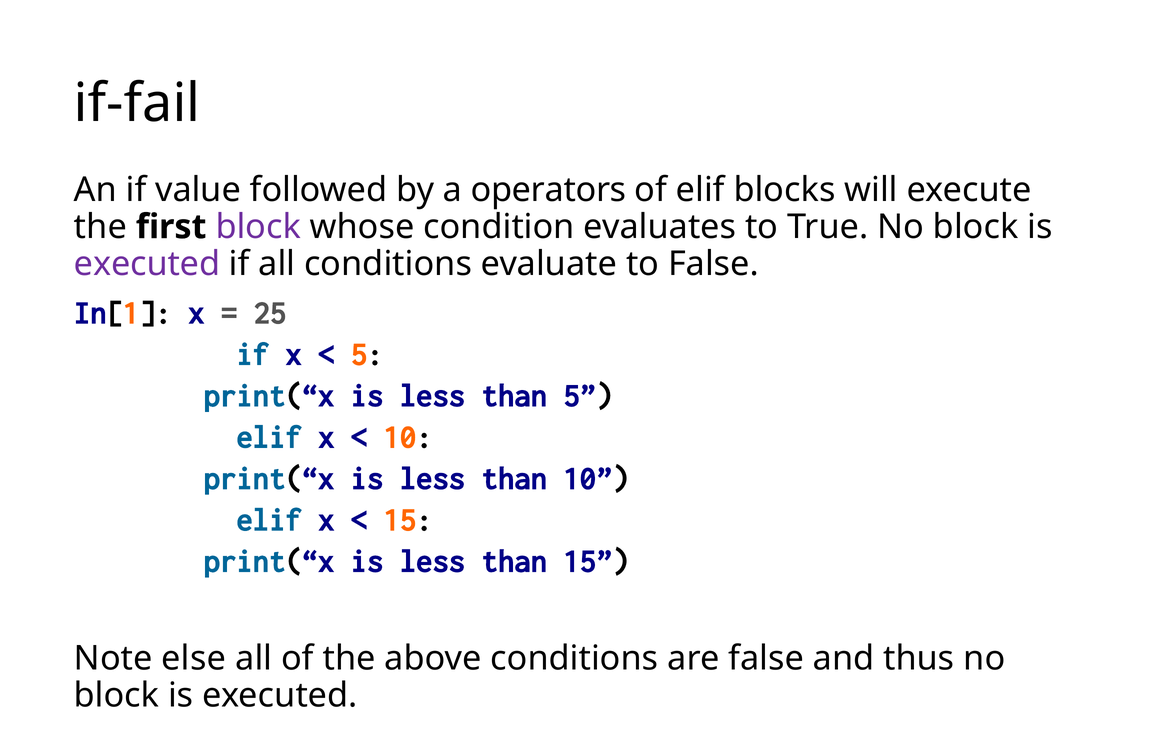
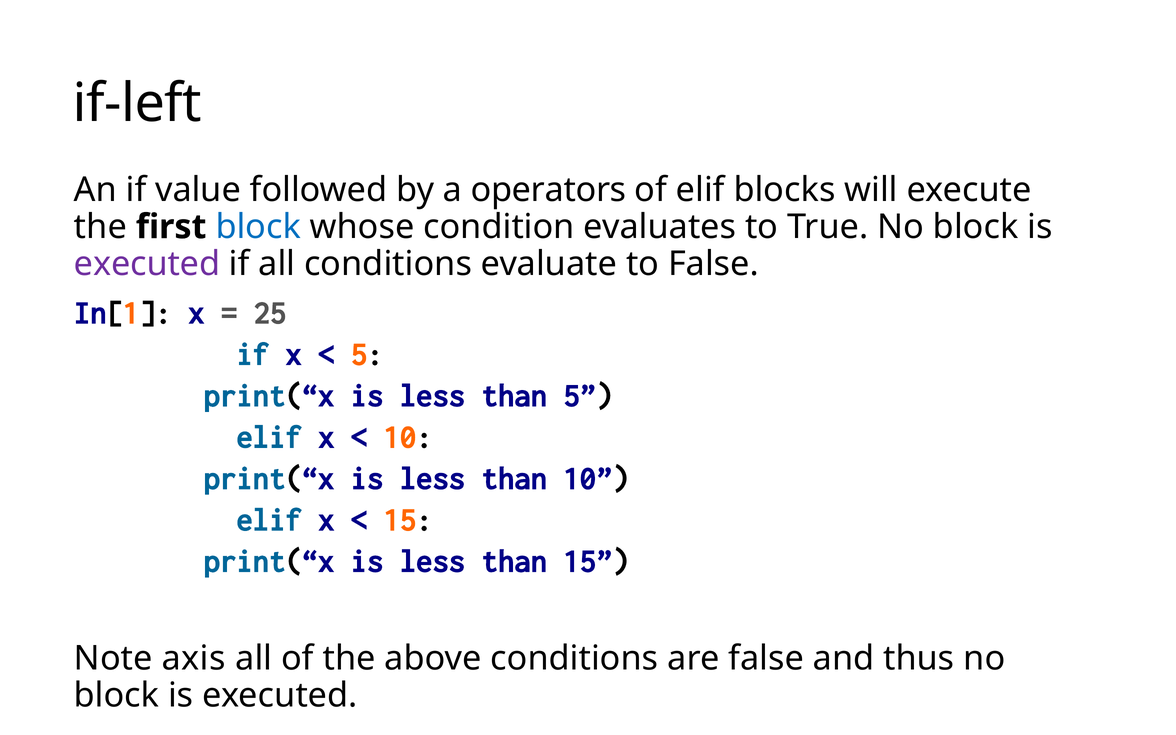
if-fail: if-fail -> if-left (137, 104)
block colour: purple -> blue (258, 227)
else: else -> axis (194, 658)
